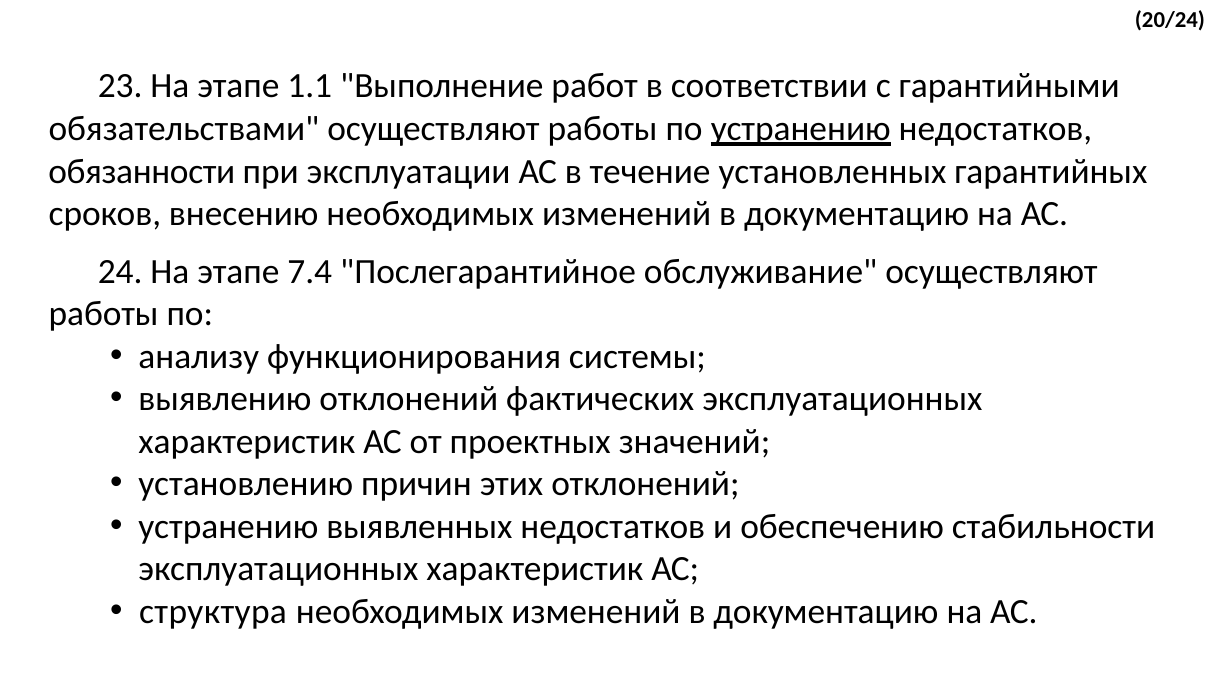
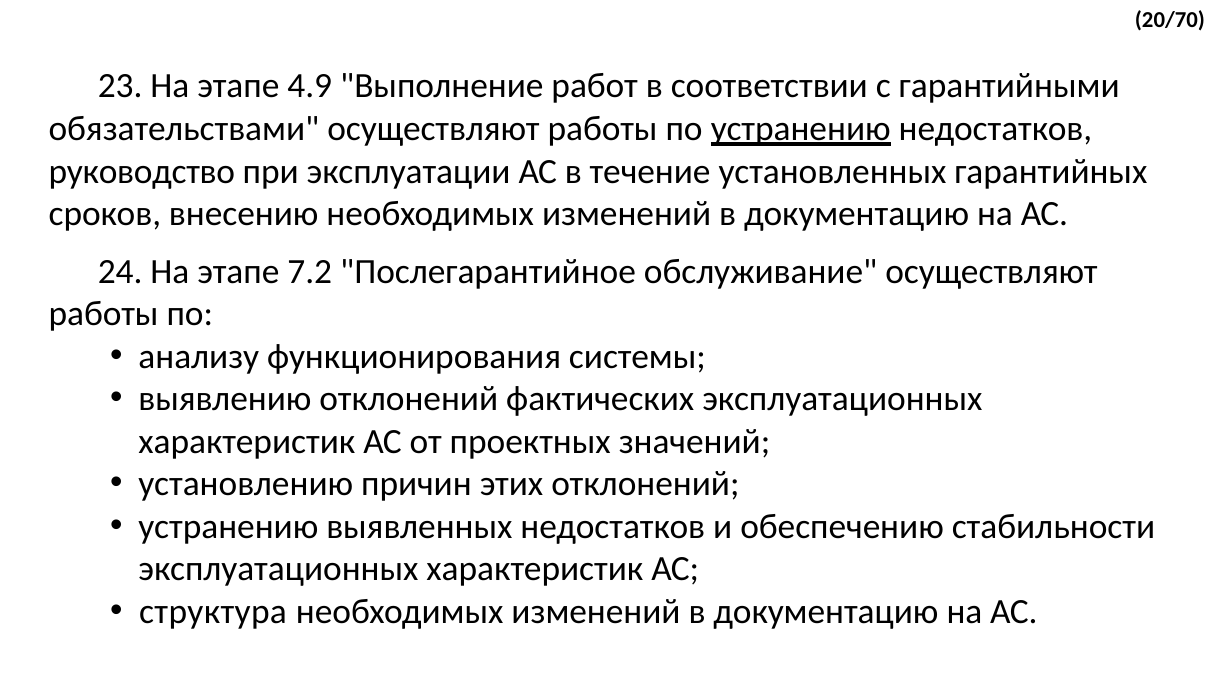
20/24: 20/24 -> 20/70 (1170, 20)
1.1: 1.1 -> 4.9 (310, 86)
обязанности: обязанности -> руководство (142, 171)
7.4: 7.4 -> 7.2 (310, 271)
